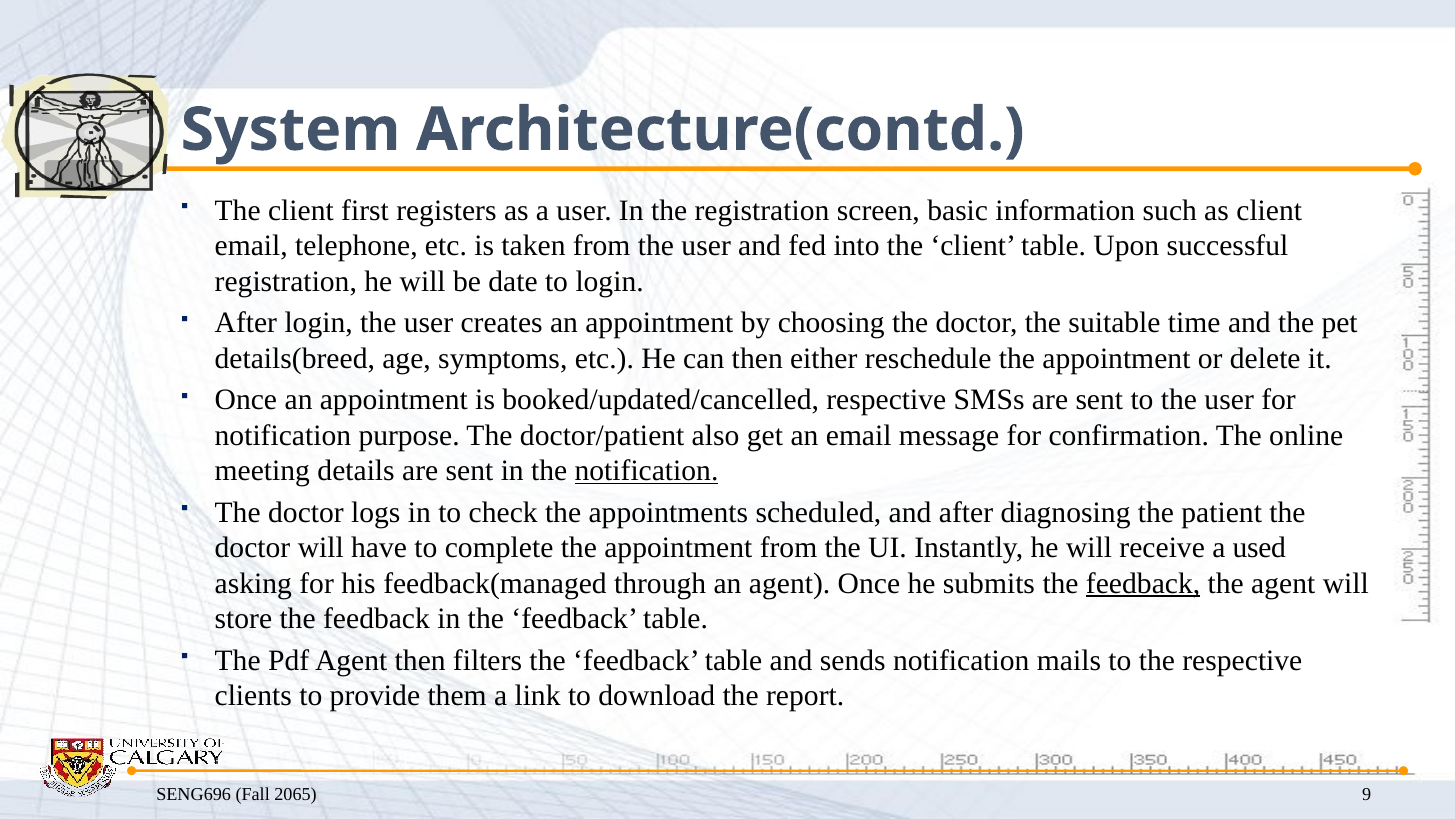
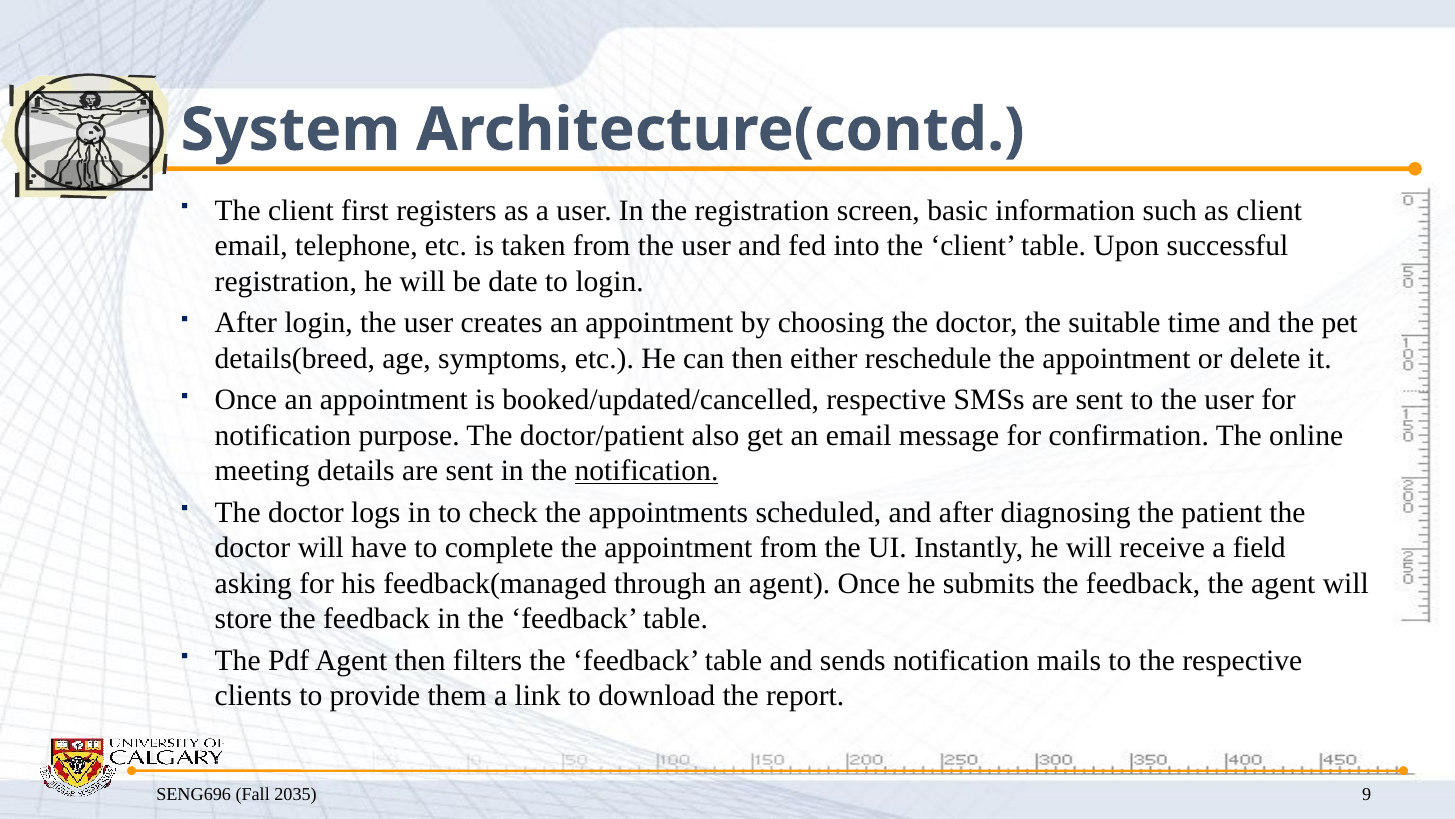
used: used -> field (1259, 547)
feedback underline: present -> none (1143, 583)
2065: 2065 -> 2035 (296, 794)
